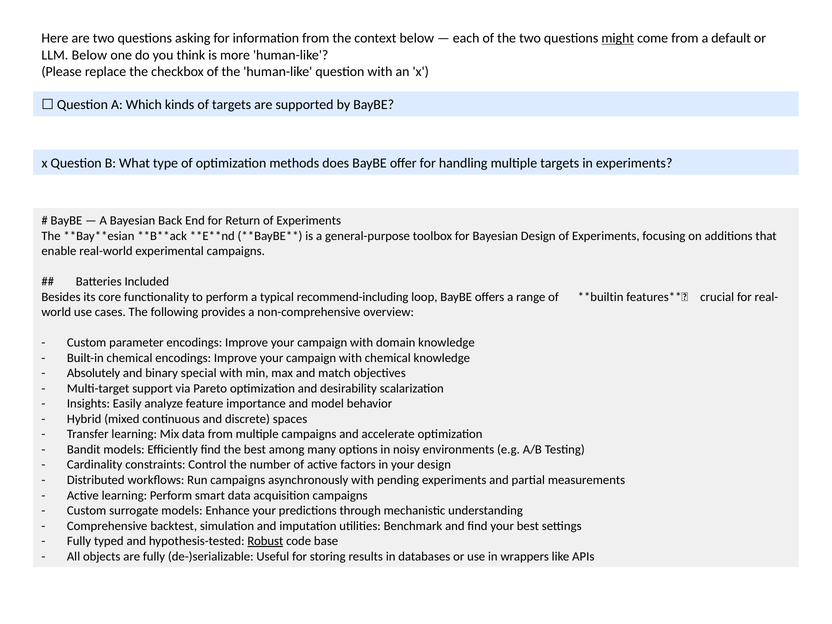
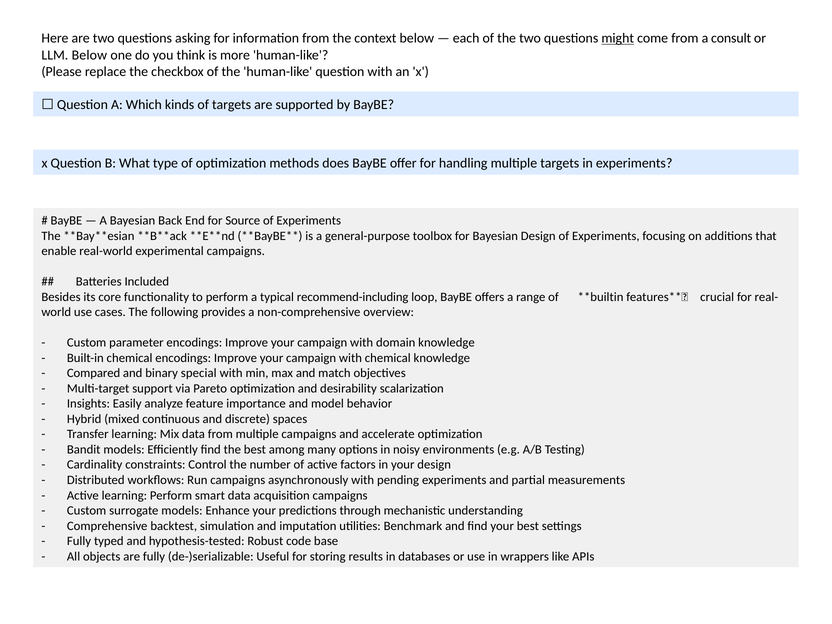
default: default -> consult (731, 38)
Return: Return -> Source (243, 221)
Absolutely: Absolutely -> Compared (94, 373)
Robust underline: present -> none (265, 541)
